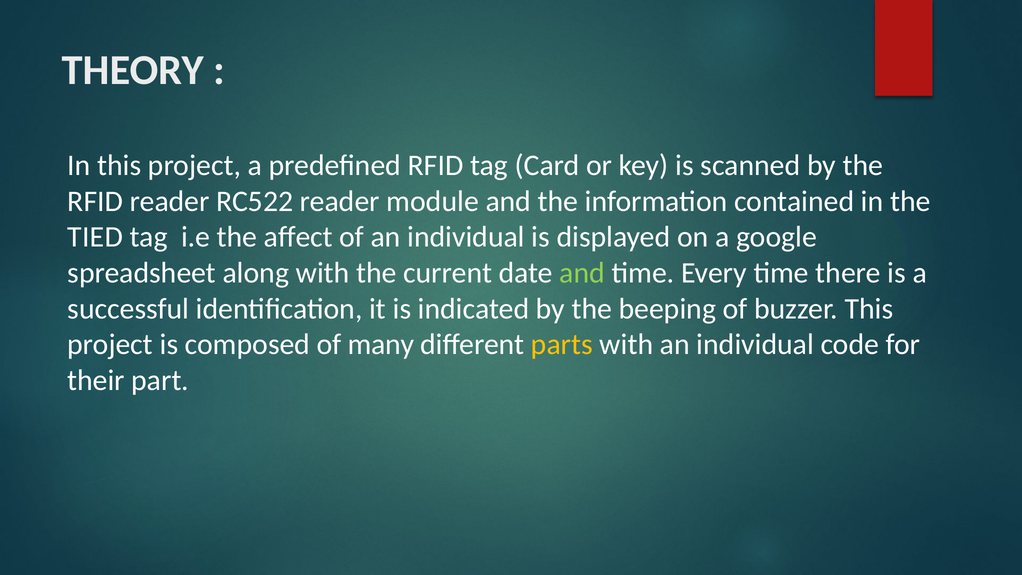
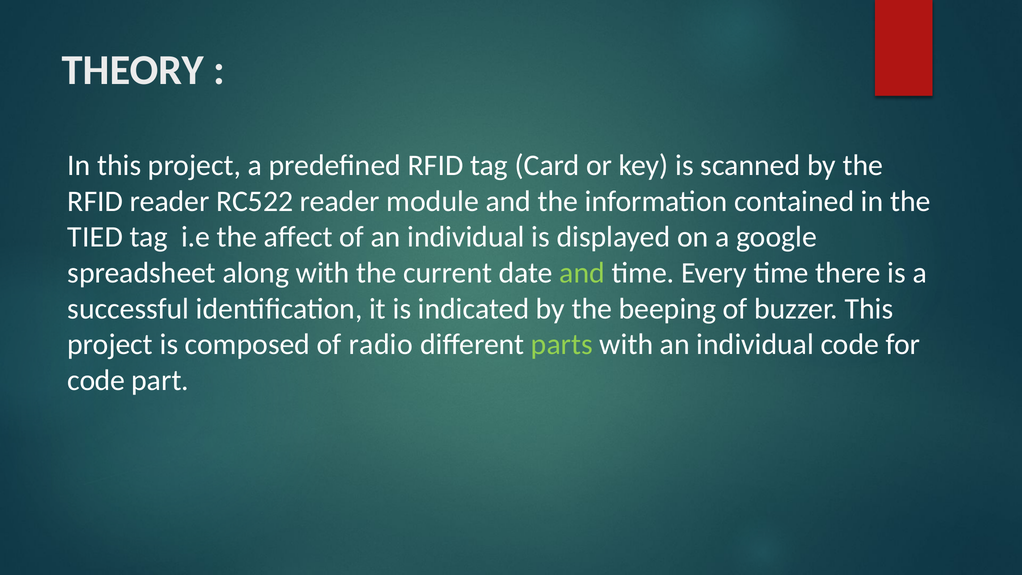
many: many -> radio (381, 344)
parts colour: yellow -> light green (562, 344)
their: their -> code (96, 380)
